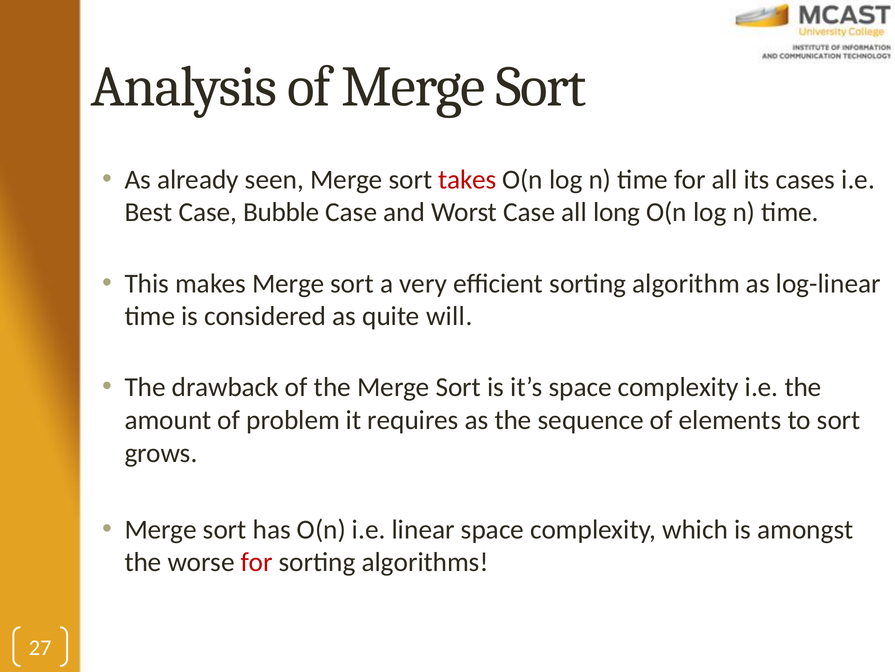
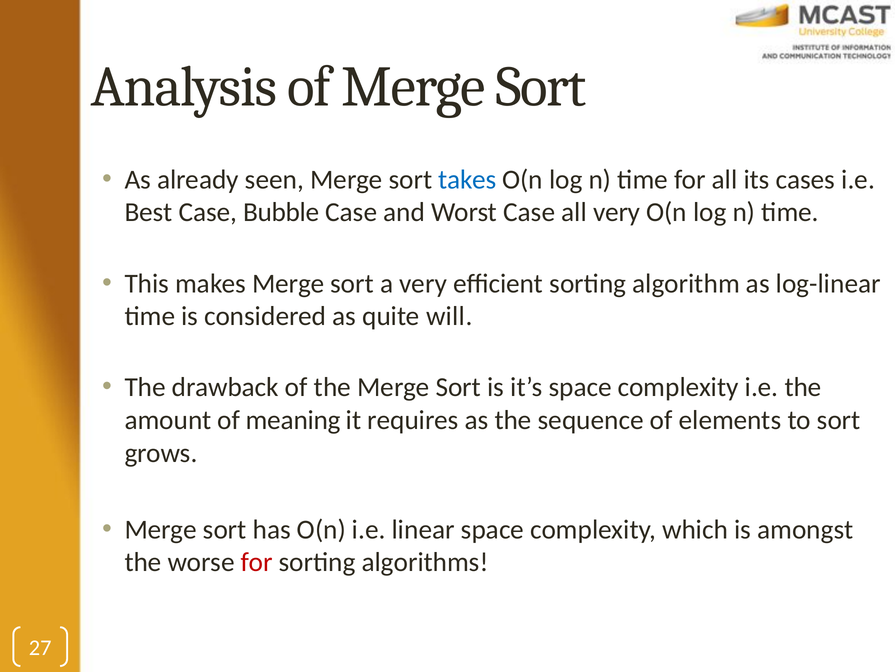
takes colour: red -> blue (467, 179)
all long: long -> very (617, 212)
problem: problem -> meaning (293, 420)
